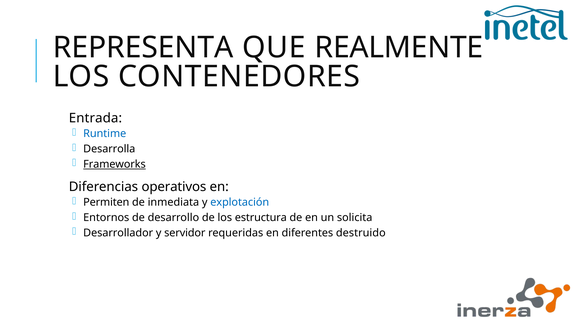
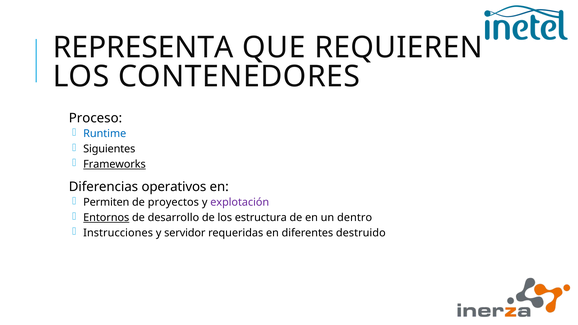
REALMENTE: REALMENTE -> REQUIEREN (399, 48)
Entrada: Entrada -> Proceso (95, 118)
Desarrolla: Desarrolla -> Siguientes (109, 149)
inmediata: inmediata -> proyectos (173, 203)
explotación colour: blue -> purple (240, 203)
Entornos underline: none -> present (106, 218)
solicita: solicita -> dentro (355, 218)
Desarrollador: Desarrollador -> Instrucciones (118, 233)
